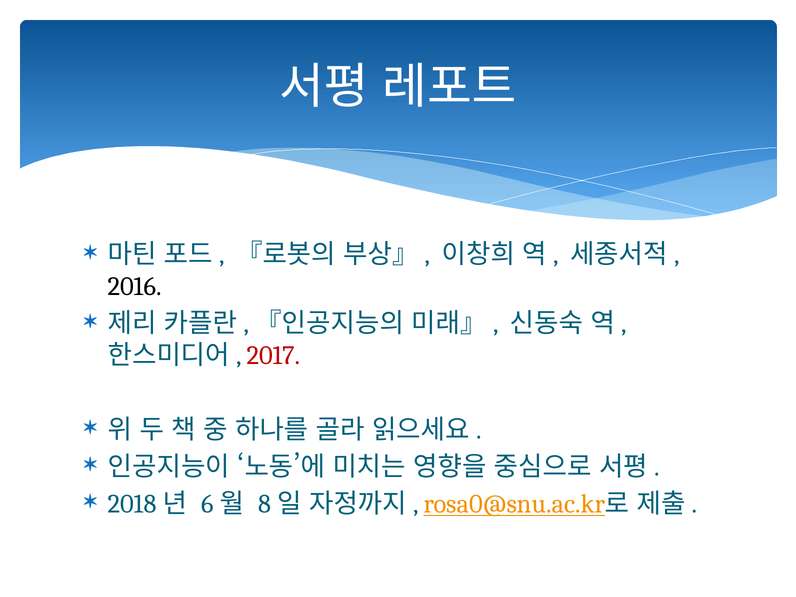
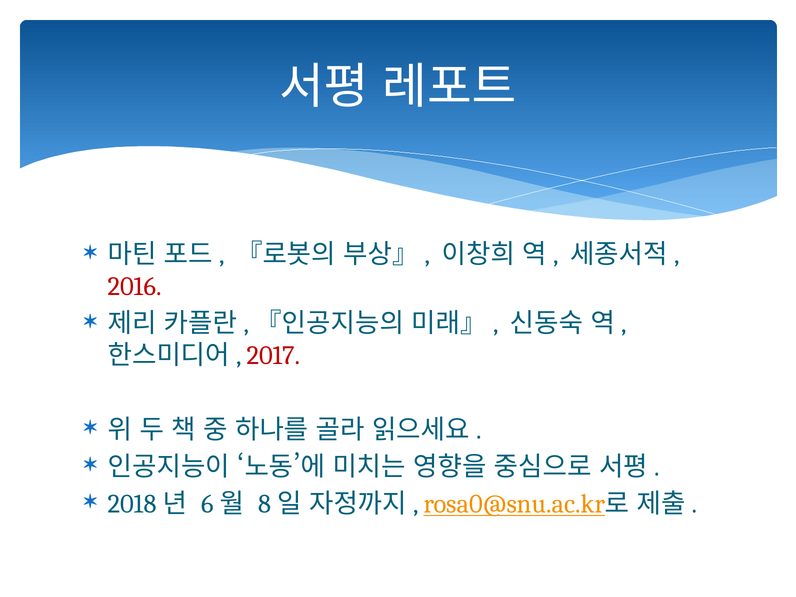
2016 colour: black -> red (135, 287)
